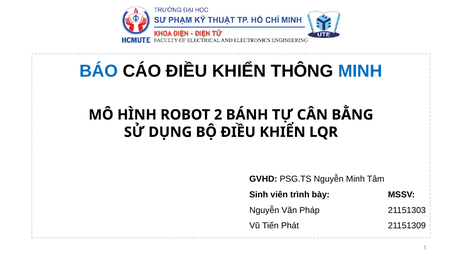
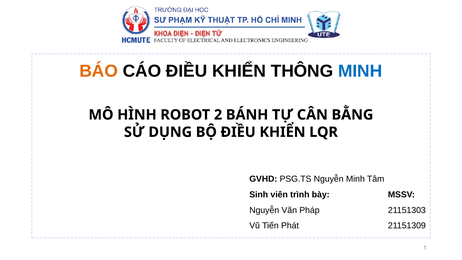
BÁO colour: blue -> orange (99, 71)
